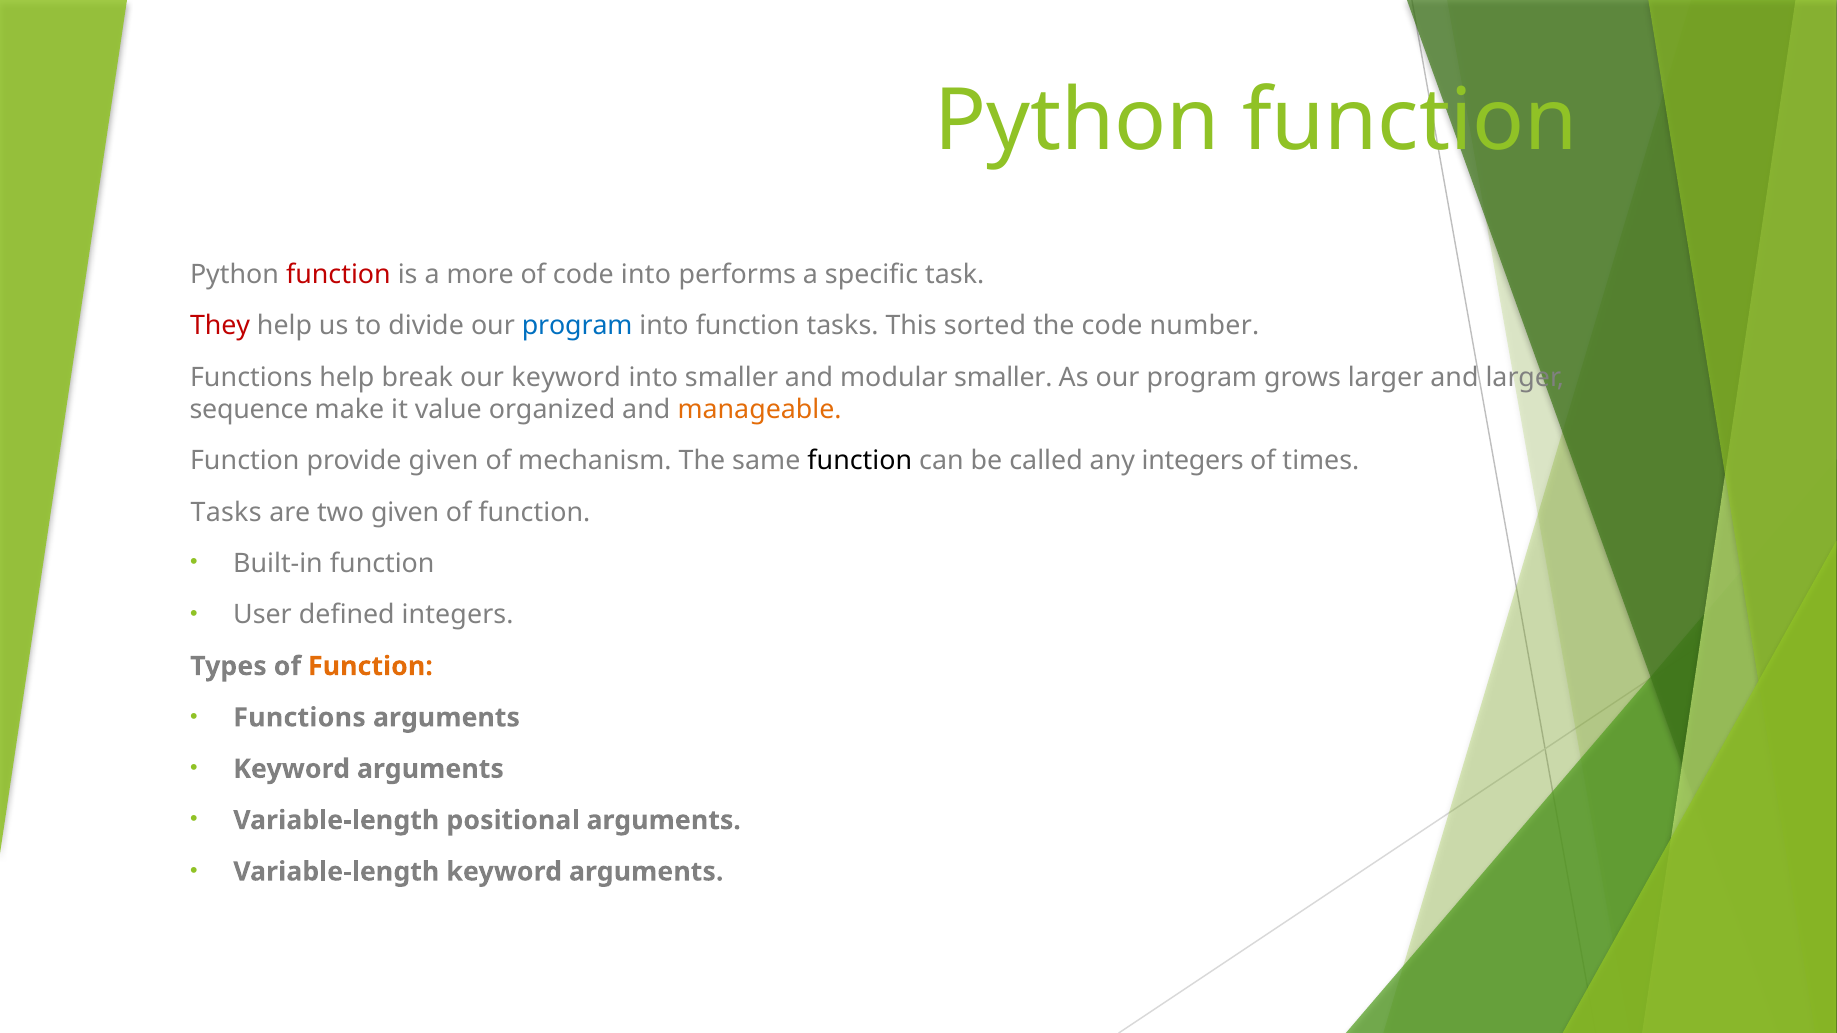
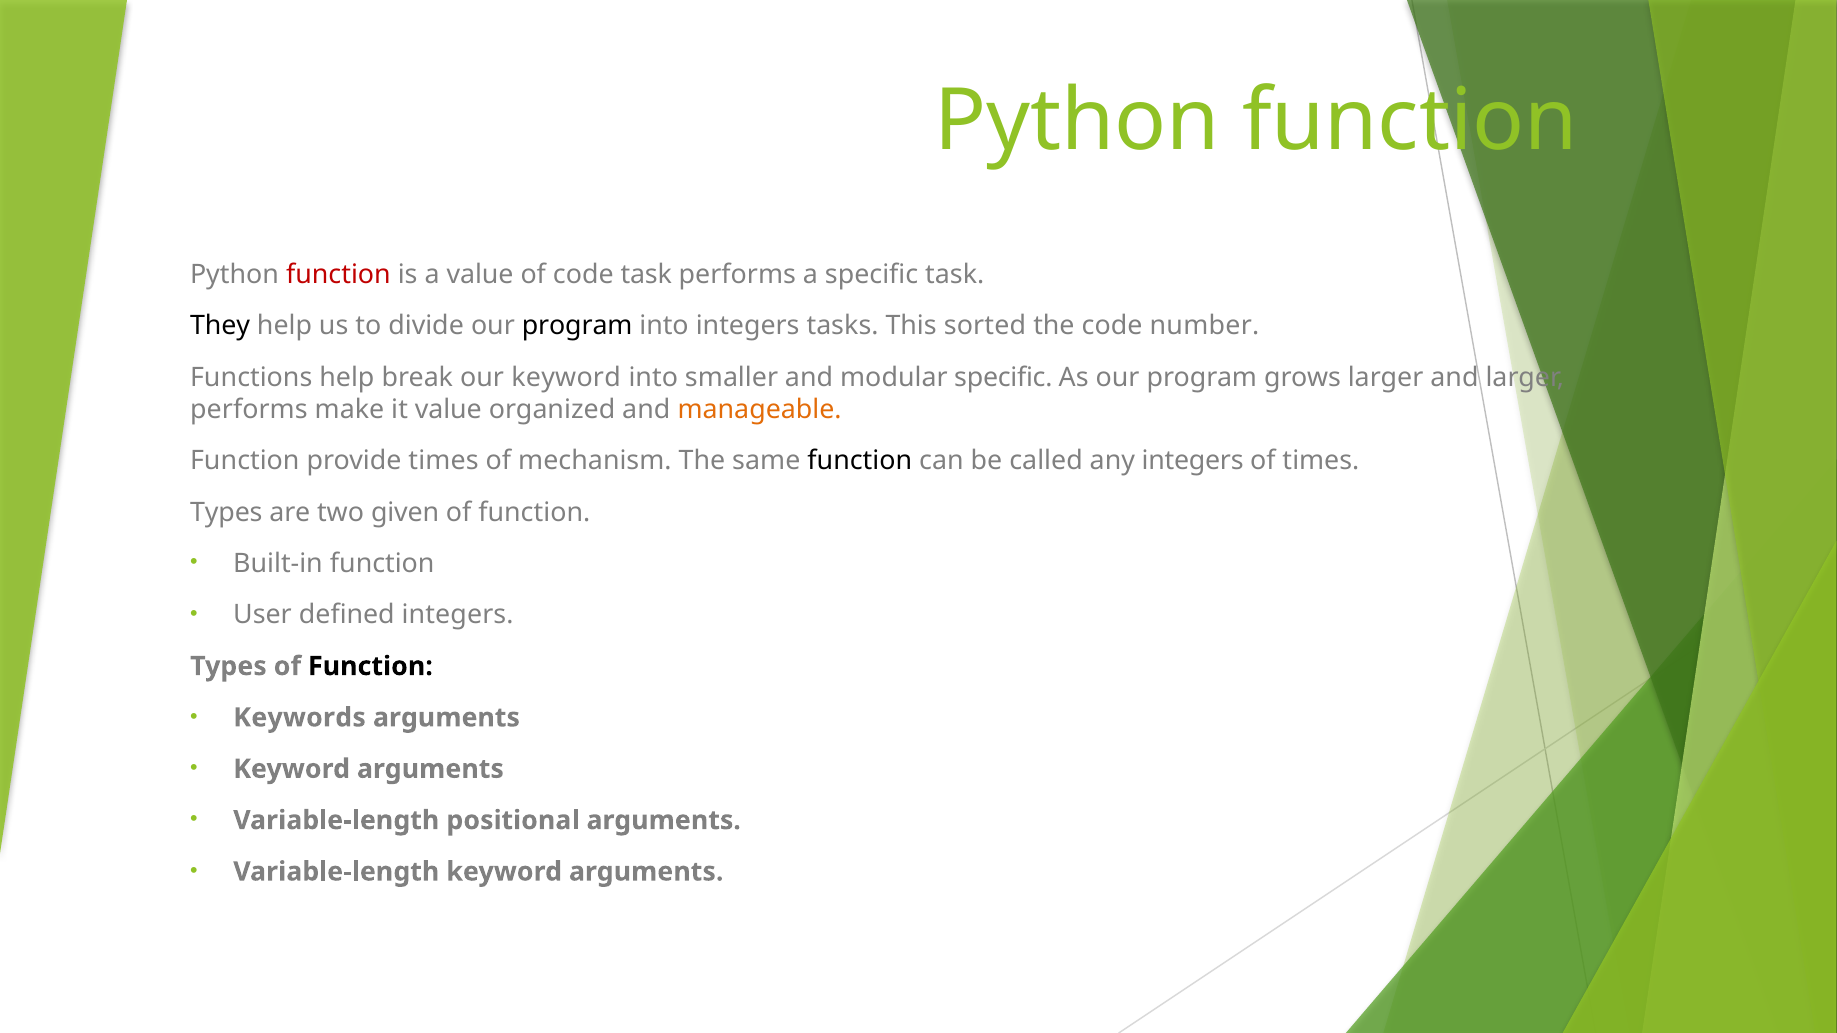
a more: more -> value (480, 275)
code into: into -> task (646, 275)
They colour: red -> black (220, 326)
program colour: blue -> black (577, 326)
into function: function -> integers (748, 326)
modular smaller: smaller -> specific (1003, 377)
sequence: sequence -> performs (249, 410)
provide given: given -> times (444, 461)
Tasks: Tasks -> Types (226, 512)
Function colour: orange -> black (370, 666)
Functions: Functions -> Keywords (300, 718)
